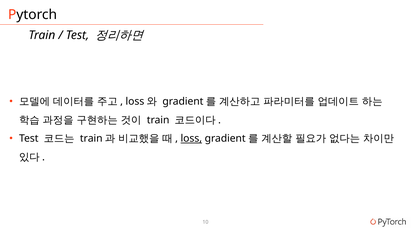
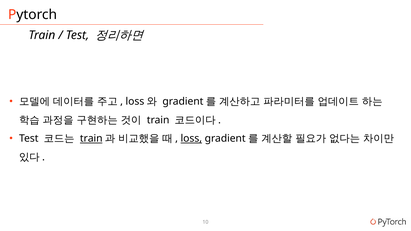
train underline: none -> present (91, 139)
